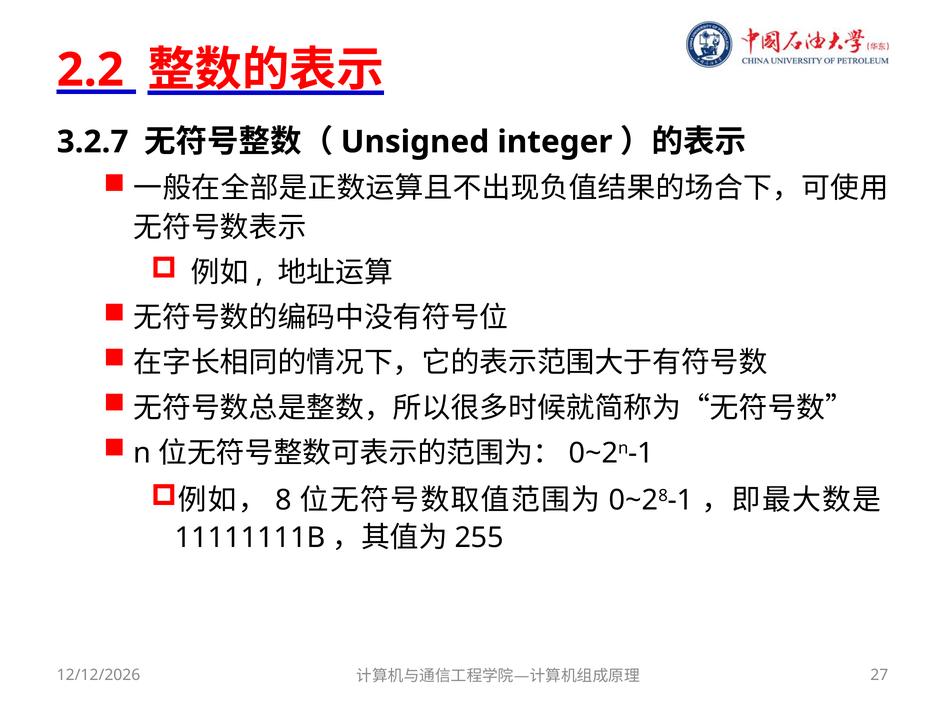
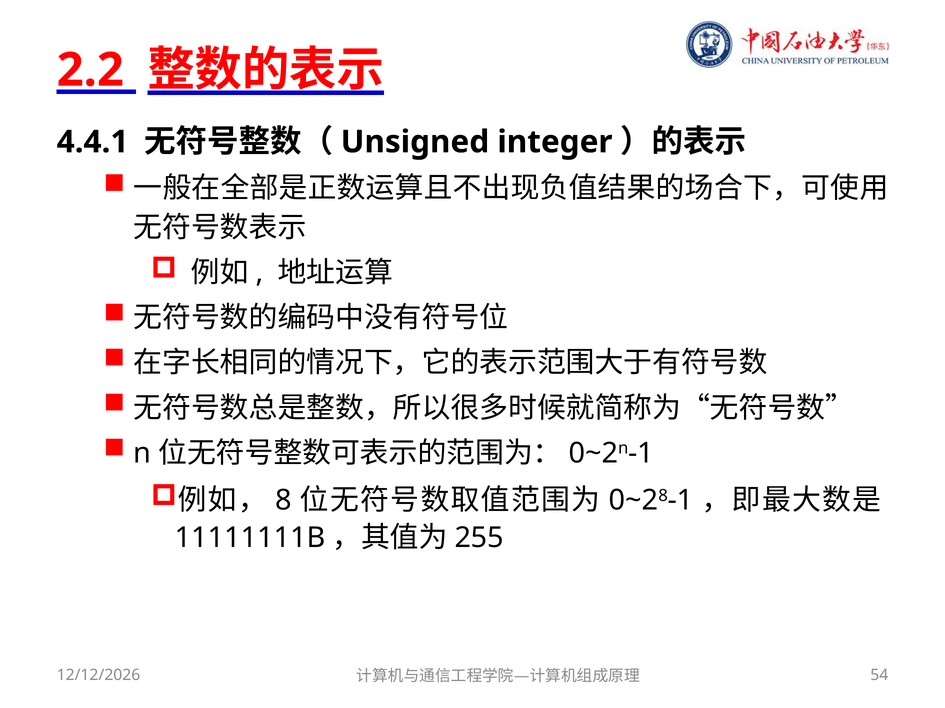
3.2.7: 3.2.7 -> 4.4.1 (93, 142)
27: 27 -> 54 (879, 676)
